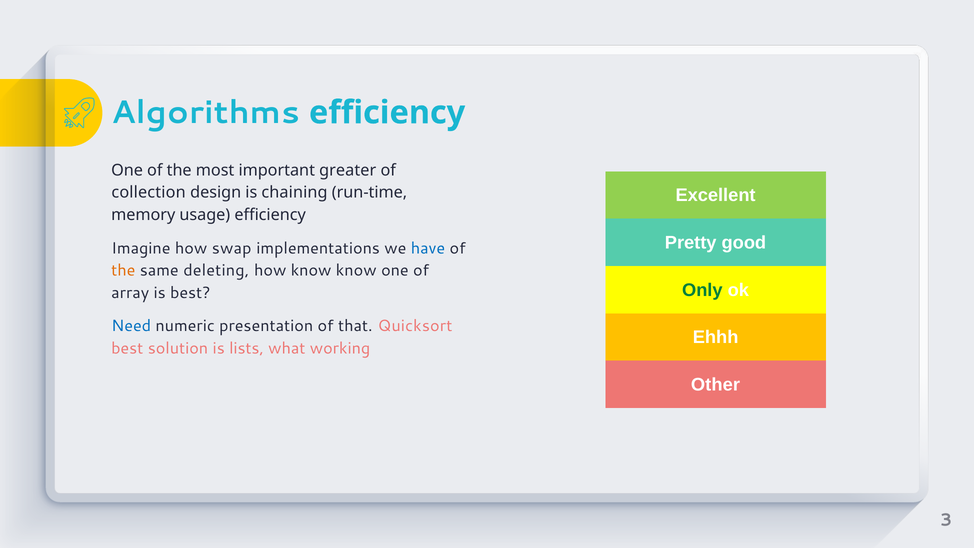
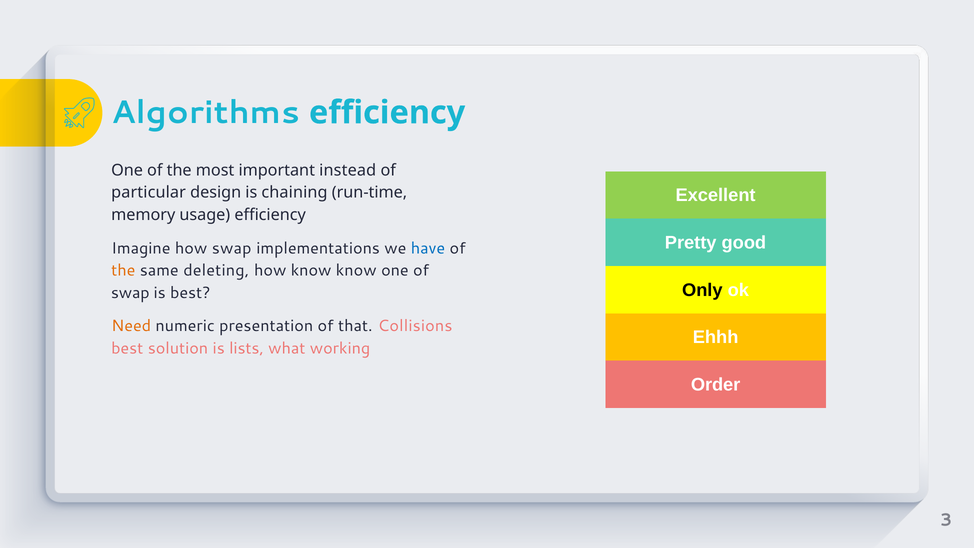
greater: greater -> instead (348, 170)
collection: collection -> particular (149, 193)
Only colour: green -> black (702, 290)
array: array -> swap (130, 293)
Need colour: blue -> orange (131, 326)
Quicksort: Quicksort -> Collisions (415, 326)
Other: Other -> Order (716, 384)
